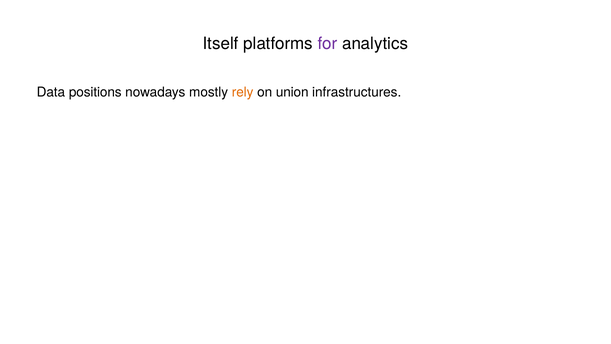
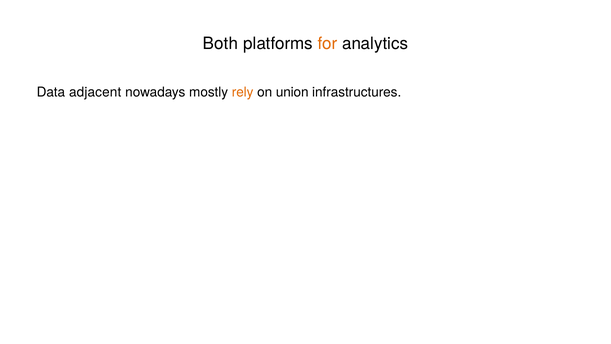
Itself: Itself -> Both (221, 44)
for colour: purple -> orange (328, 44)
positions: positions -> adjacent (95, 92)
